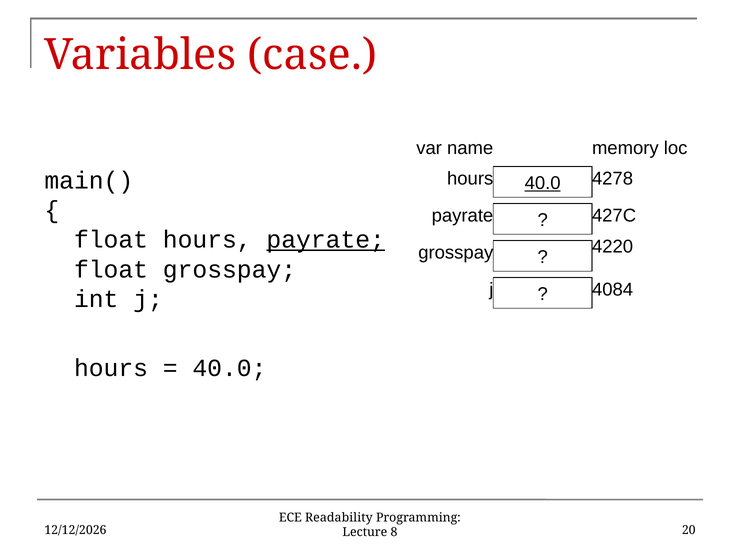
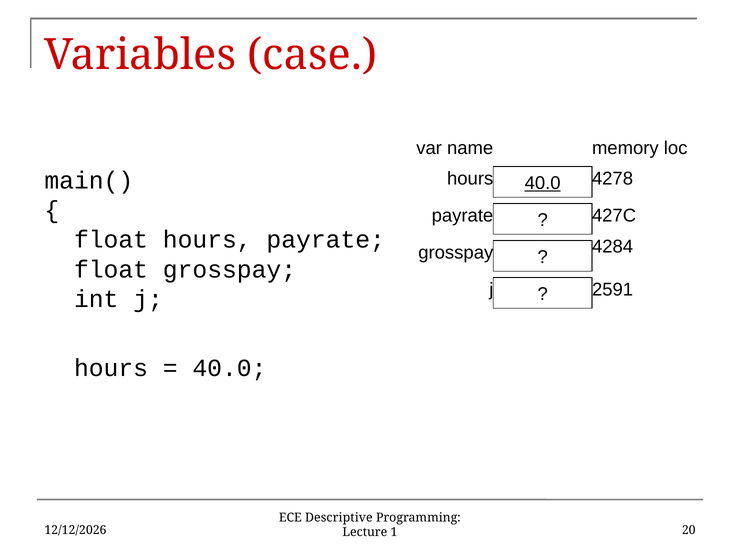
payrate underline: present -> none (326, 240)
4220: 4220 -> 4284 (613, 247)
4084: 4084 -> 2591 (613, 290)
Readability: Readability -> Descriptive (339, 518)
8: 8 -> 1 (394, 532)
